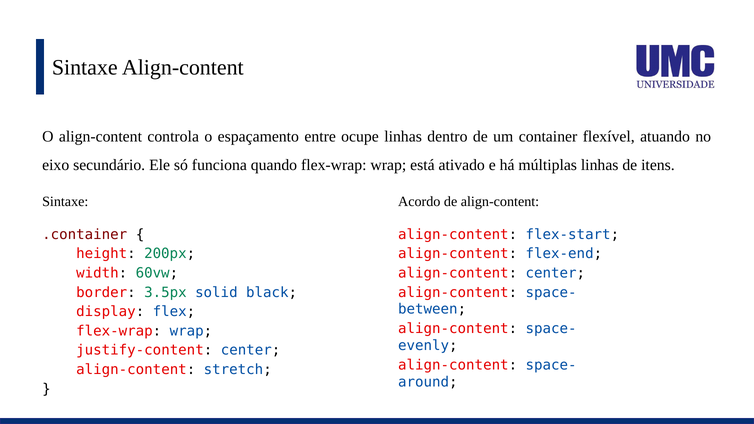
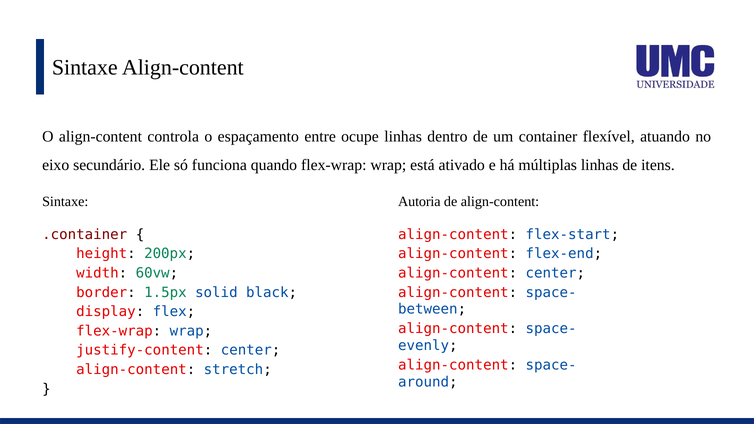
Acordo: Acordo -> Autoria (419, 201)
3.5px: 3.5px -> 1.5px (165, 292)
